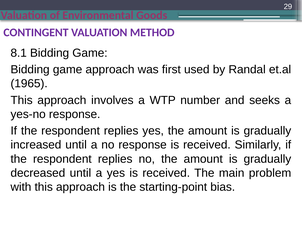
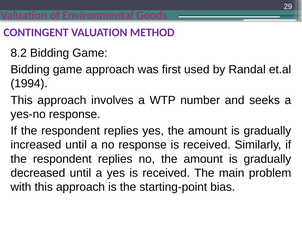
8.1: 8.1 -> 8.2 (19, 53)
1965: 1965 -> 1994 (29, 84)
